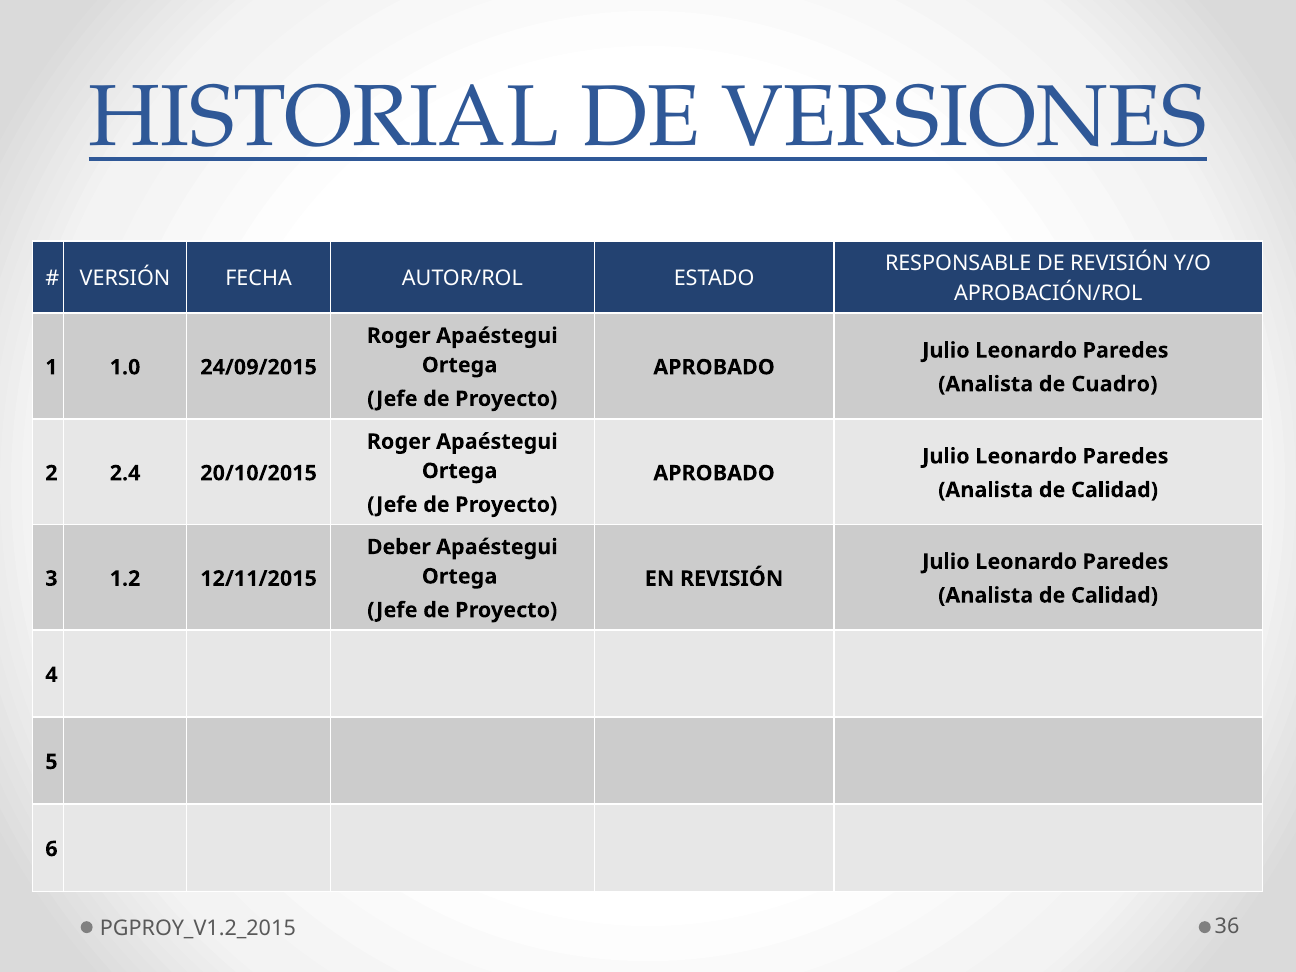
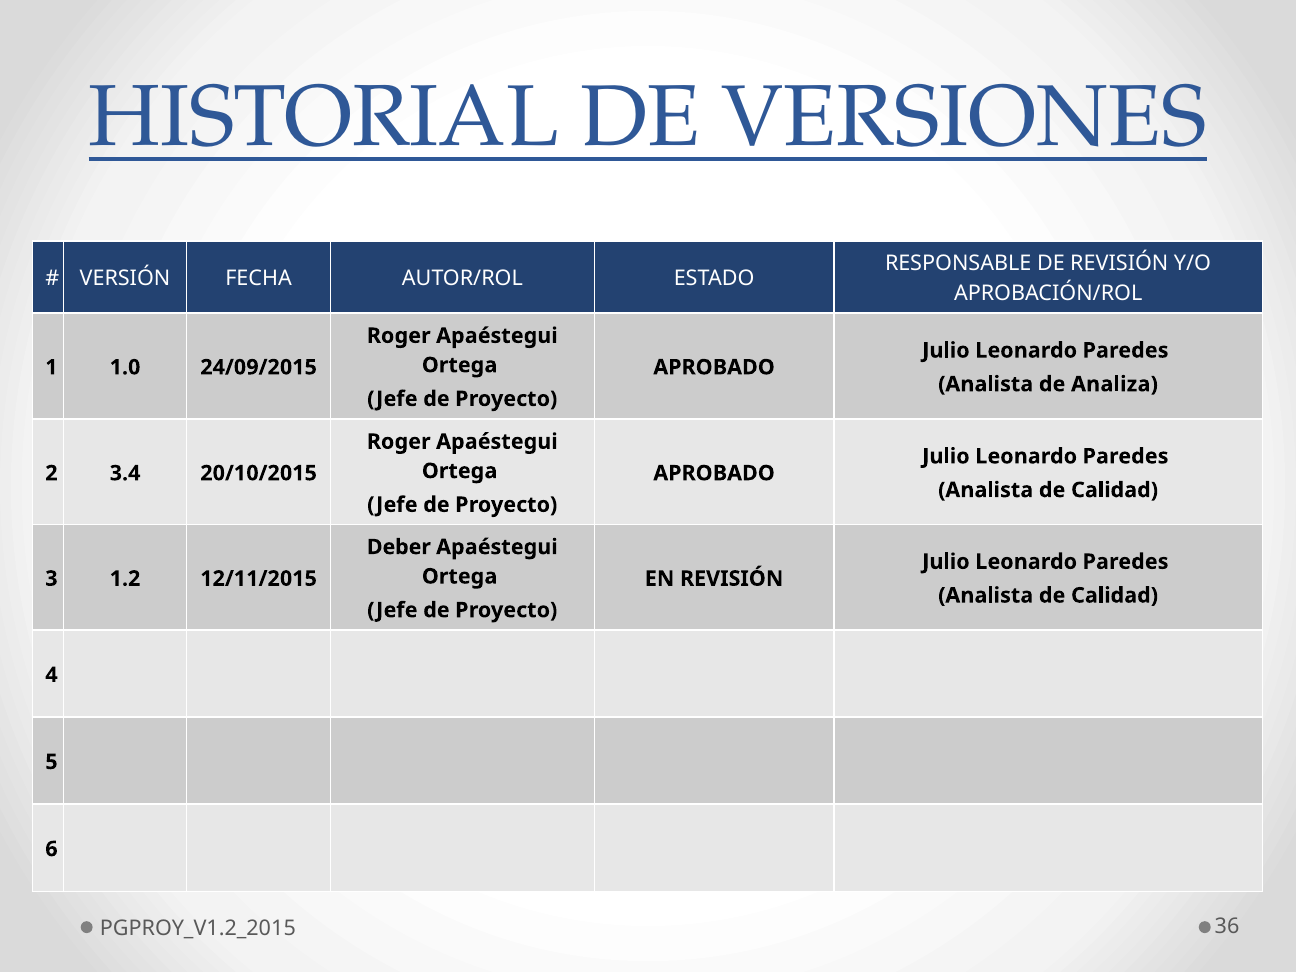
Cuadro: Cuadro -> Analiza (1114, 384)
2.4: 2.4 -> 3.4 (125, 473)
